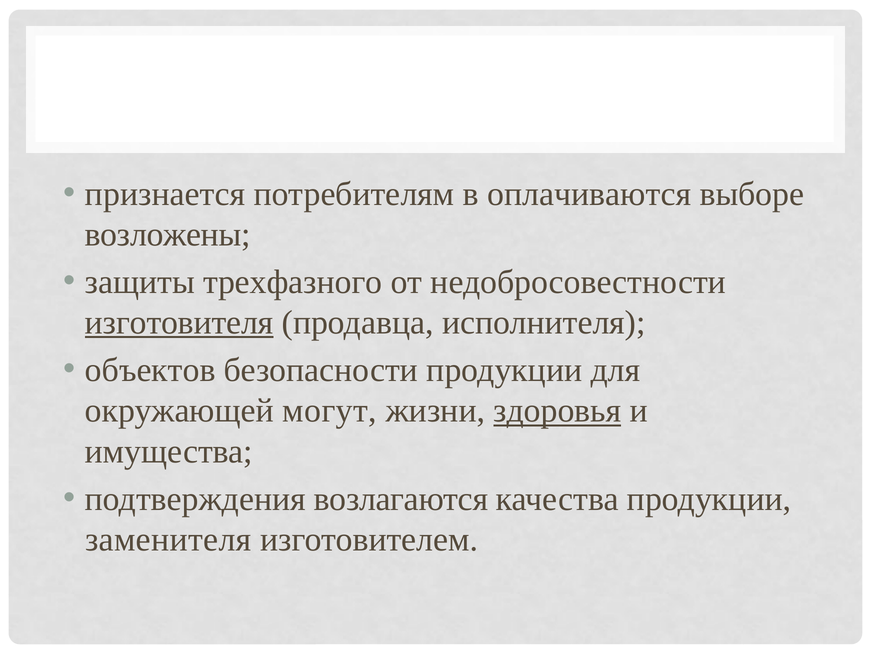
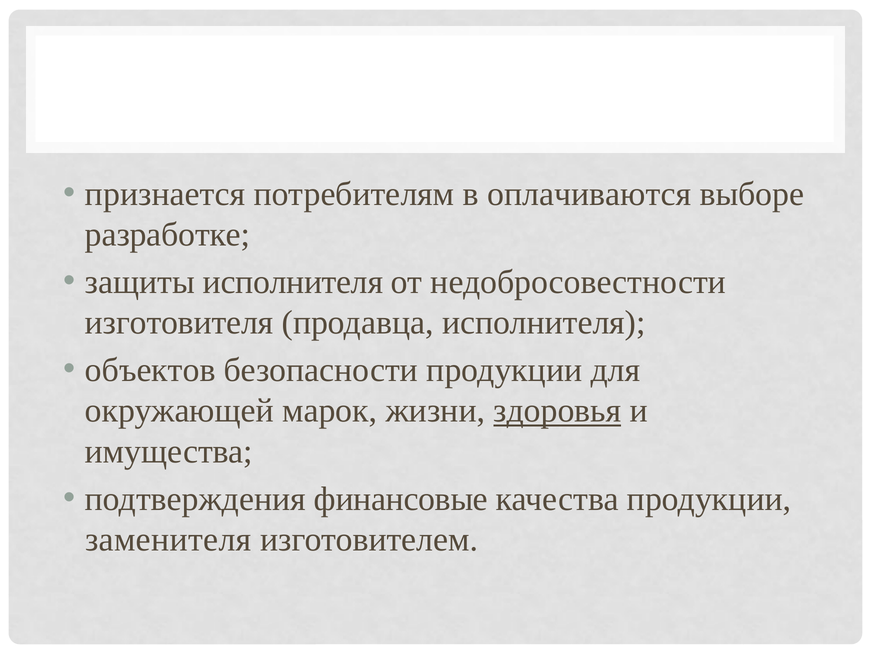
возложены: возложены -> разработке (168, 235)
защиты трехфазного: трехфазного -> исполнителя (293, 282)
изготовителя underline: present -> none (179, 323)
могут: могут -> марок (330, 411)
возлагаются: возлагаются -> финансовые (401, 499)
